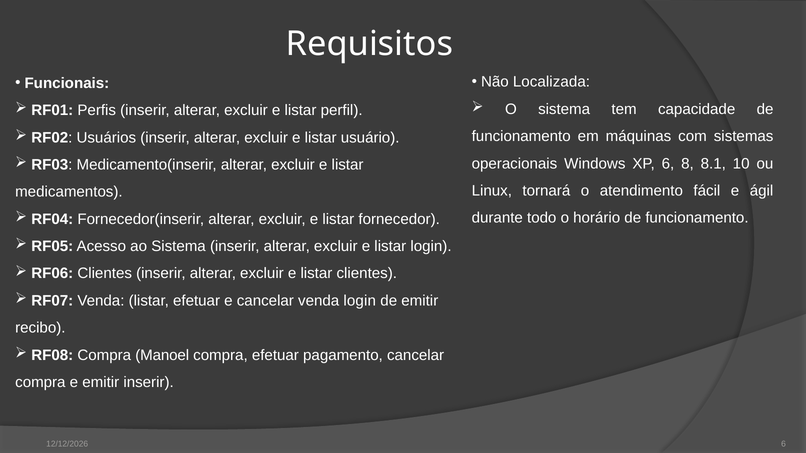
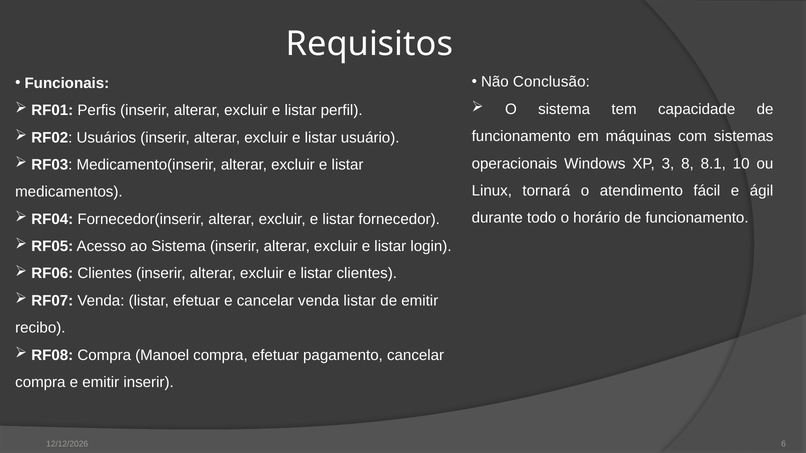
Localizada: Localizada -> Conclusão (551, 82)
XP 6: 6 -> 3 (668, 164)
cancelar venda login: login -> listar (360, 301)
